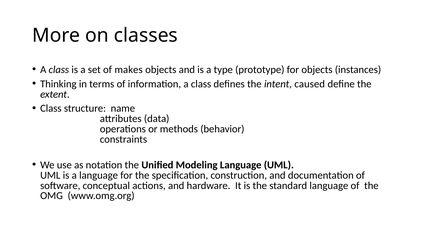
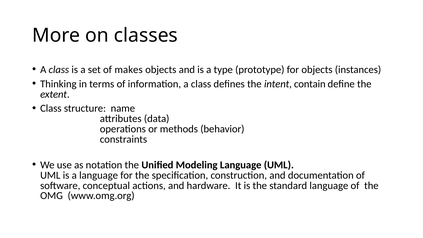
caused: caused -> contain (310, 84)
